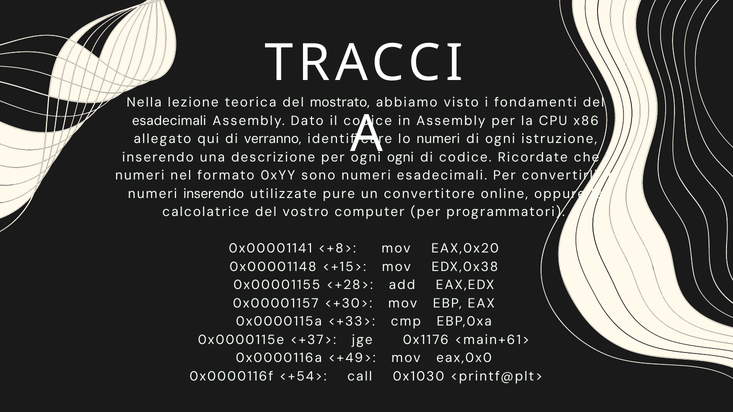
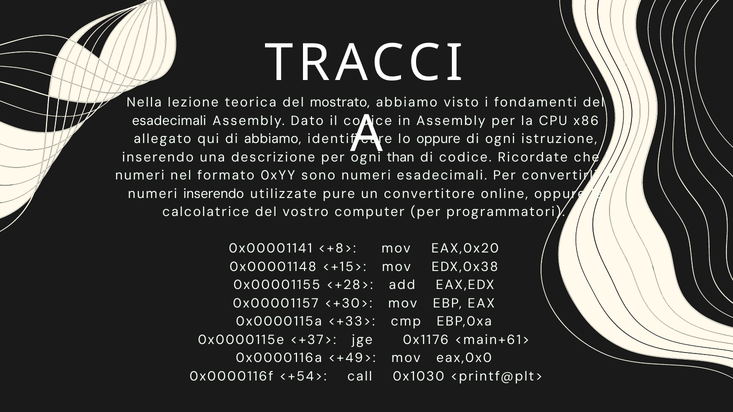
di verranno: verranno -> abbiamo (273, 139)
lo numeri: numeri -> oppure (438, 139)
ogni: ogni -> than (401, 157)
